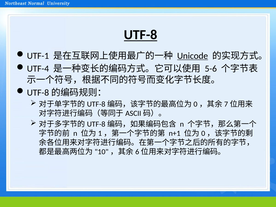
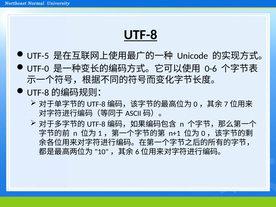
UTF-1: UTF-1 -> UTF-5 (38, 56)
Unicode underline: present -> none (193, 56)
UTF-4: UTF-4 -> UTF-0 (38, 69)
5-6: 5-6 -> 0-6 (211, 69)
